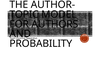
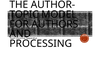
PROBABILITY: PROBABILITY -> PROCESSING (41, 43)
